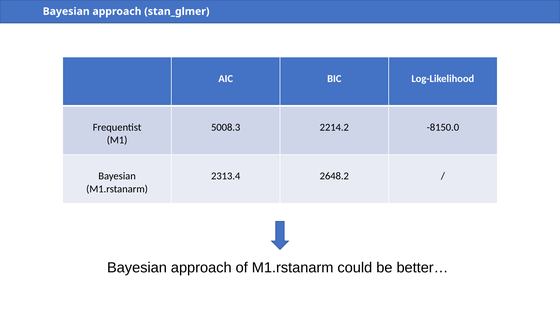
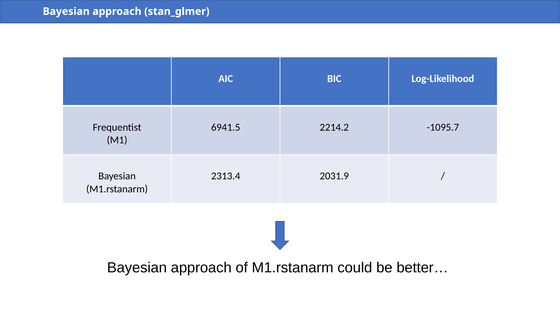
5008.3: 5008.3 -> 6941.5 (226, 127)
-8150.0: -8150.0 -> -1095.7 (443, 127)
2648.2: 2648.2 -> 2031.9 (334, 176)
